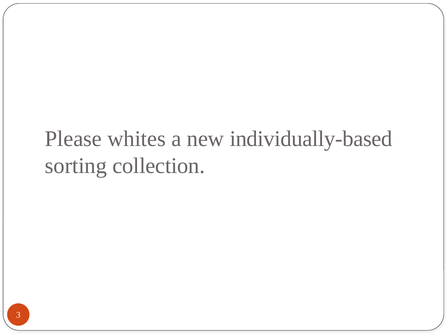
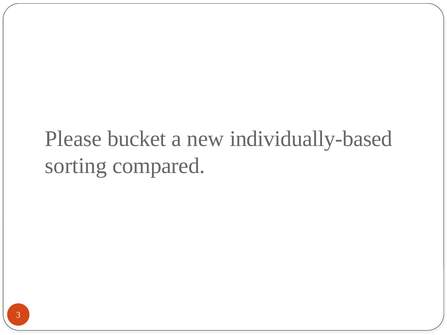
whites: whites -> bucket (137, 139)
collection: collection -> compared (159, 166)
